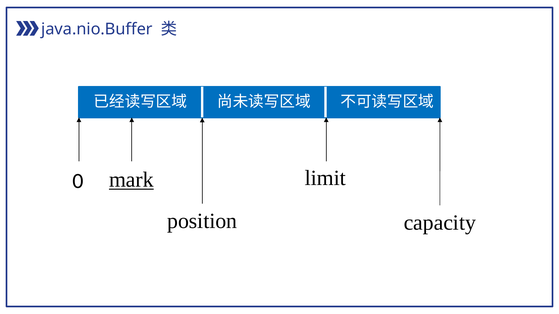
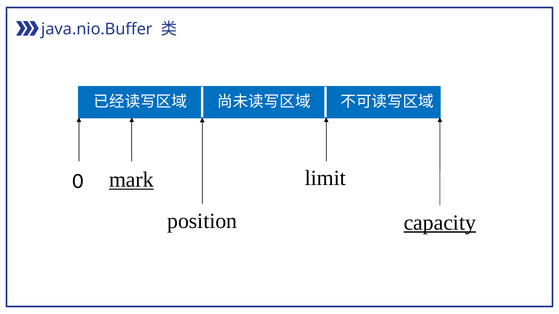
capacity underline: none -> present (440, 223)
